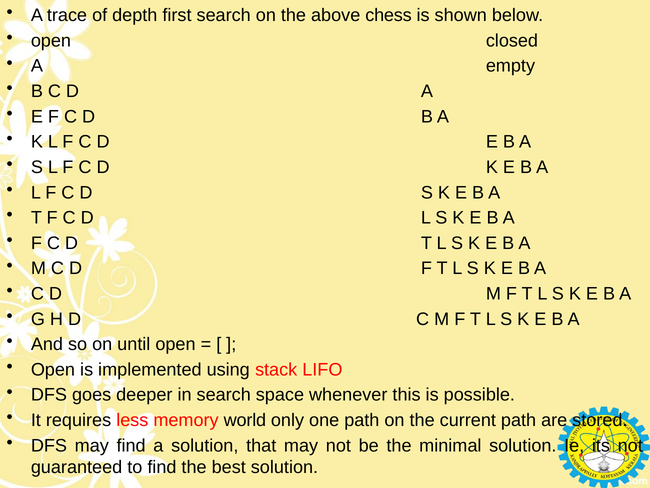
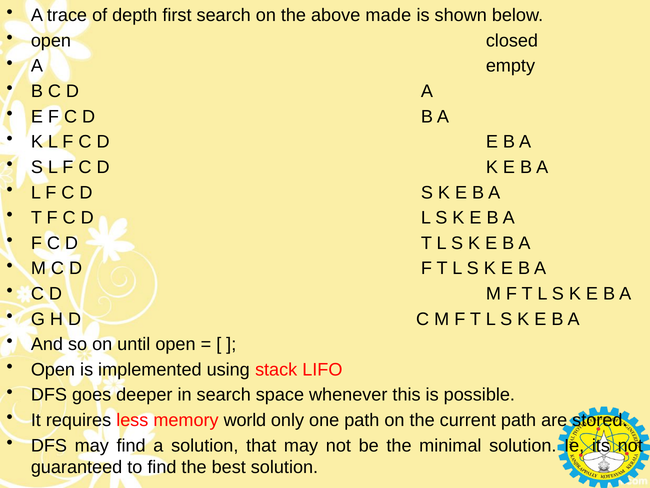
chess: chess -> made (388, 15)
